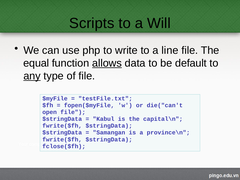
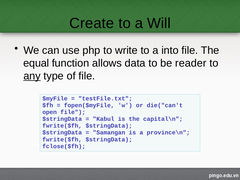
Scripts: Scripts -> Create (92, 23)
line: line -> into (170, 50)
allows underline: present -> none (107, 63)
default: default -> reader (191, 63)
